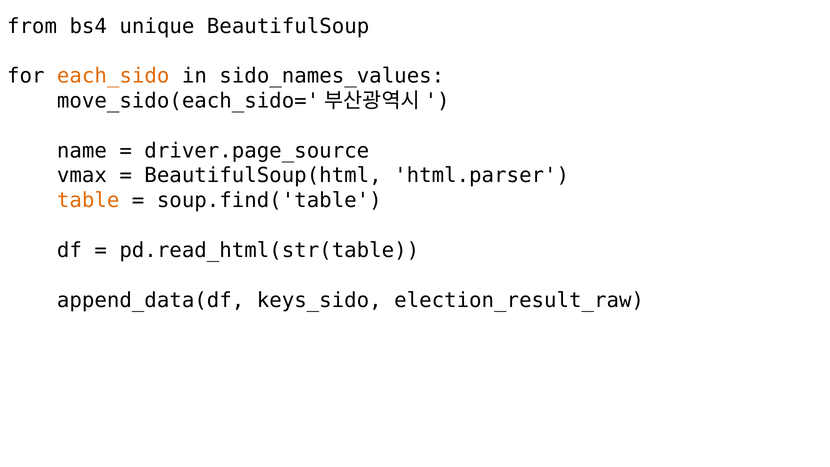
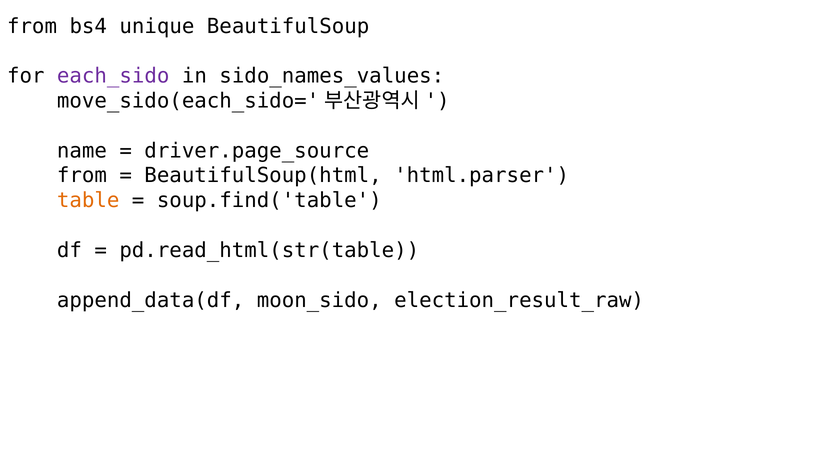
each_sido colour: orange -> purple (113, 76)
vmax: vmax -> from (82, 176)
keys_sido: keys_sido -> moon_sido (319, 300)
